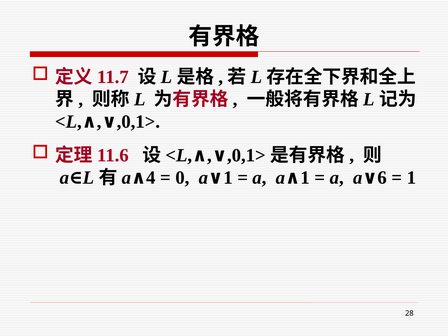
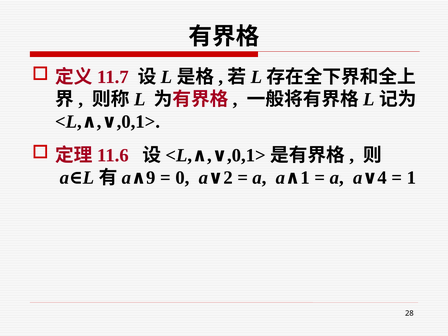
4: 4 -> 9 (151, 178)
1: 1 -> 2 (228, 178)
6: 6 -> 4 (382, 178)
